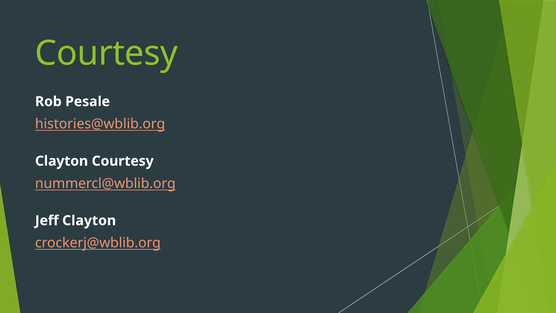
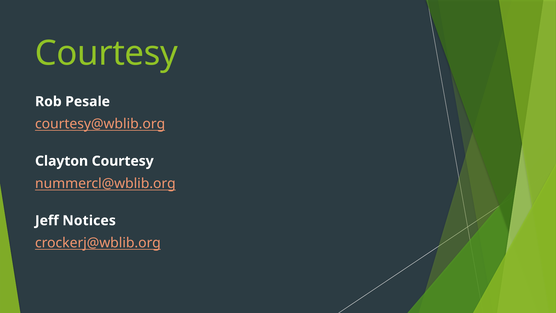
histories@wblib.org: histories@wblib.org -> courtesy@wblib.org (100, 124)
Jeff Clayton: Clayton -> Notices (89, 220)
